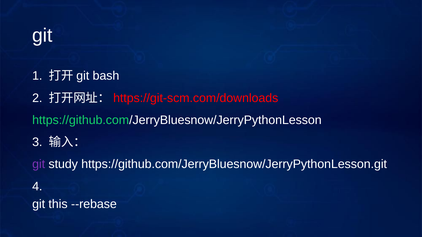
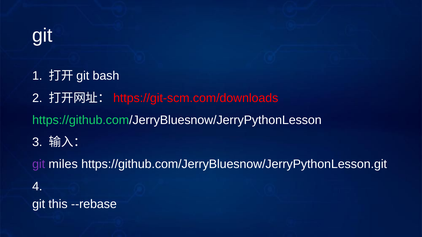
study: study -> miles (63, 164)
